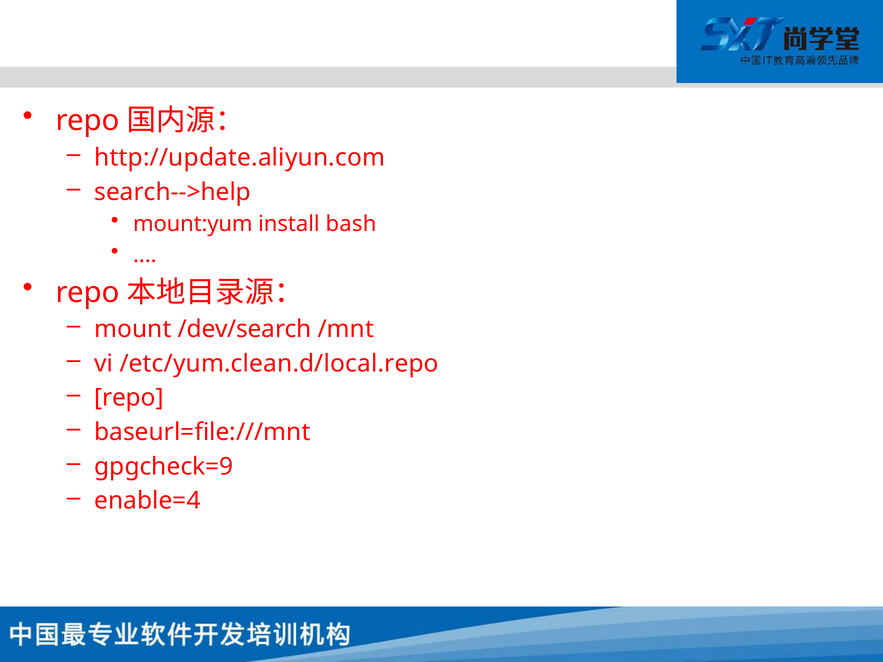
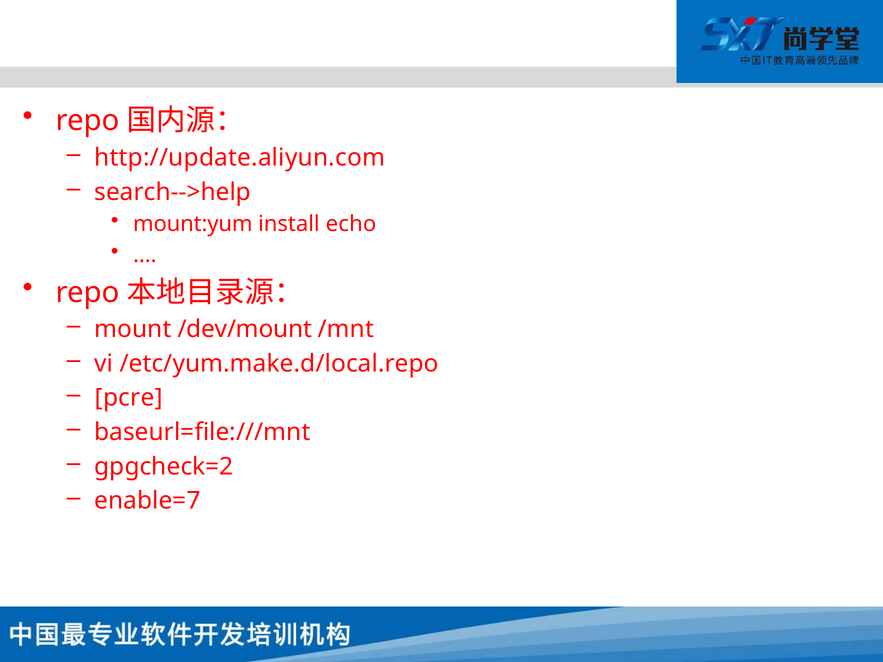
bash: bash -> echo (351, 224)
/dev/search: /dev/search -> /dev/mount (245, 329)
/etc/yum.clean.d/local.repo: /etc/yum.clean.d/local.repo -> /etc/yum.make.d/local.repo (279, 364)
repo: repo -> pcre (129, 398)
gpgcheck=9: gpgcheck=9 -> gpgcheck=2 (164, 467)
enable=4: enable=4 -> enable=7 (147, 501)
